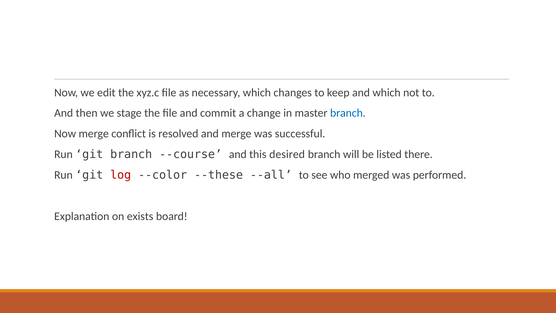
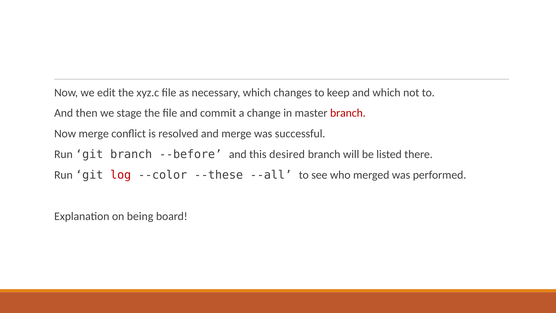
branch colour: blue -> red (348, 113)
--course: --course -> --before (191, 154)
exists: exists -> being (140, 216)
